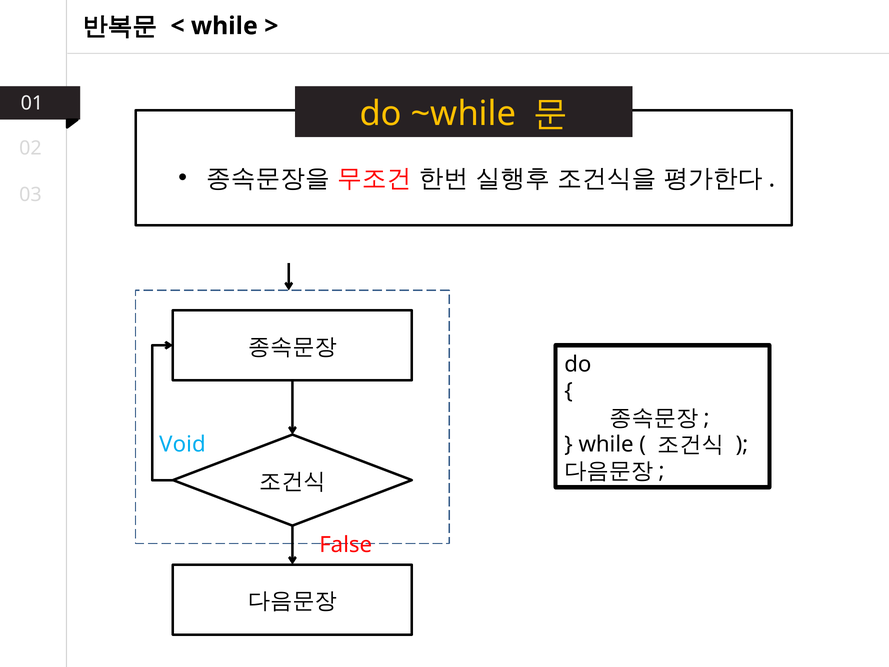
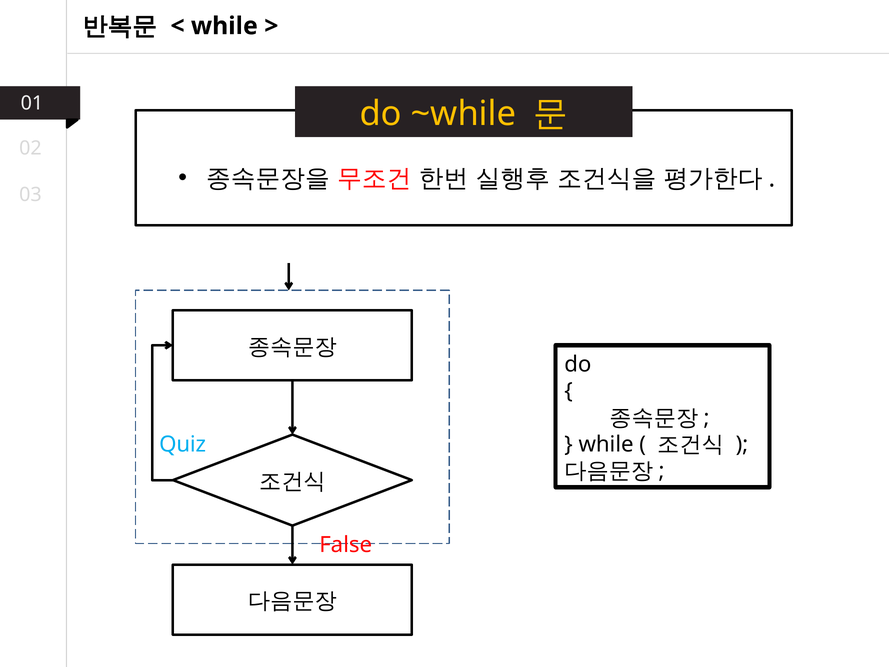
Void: Void -> Quiz (183, 444)
